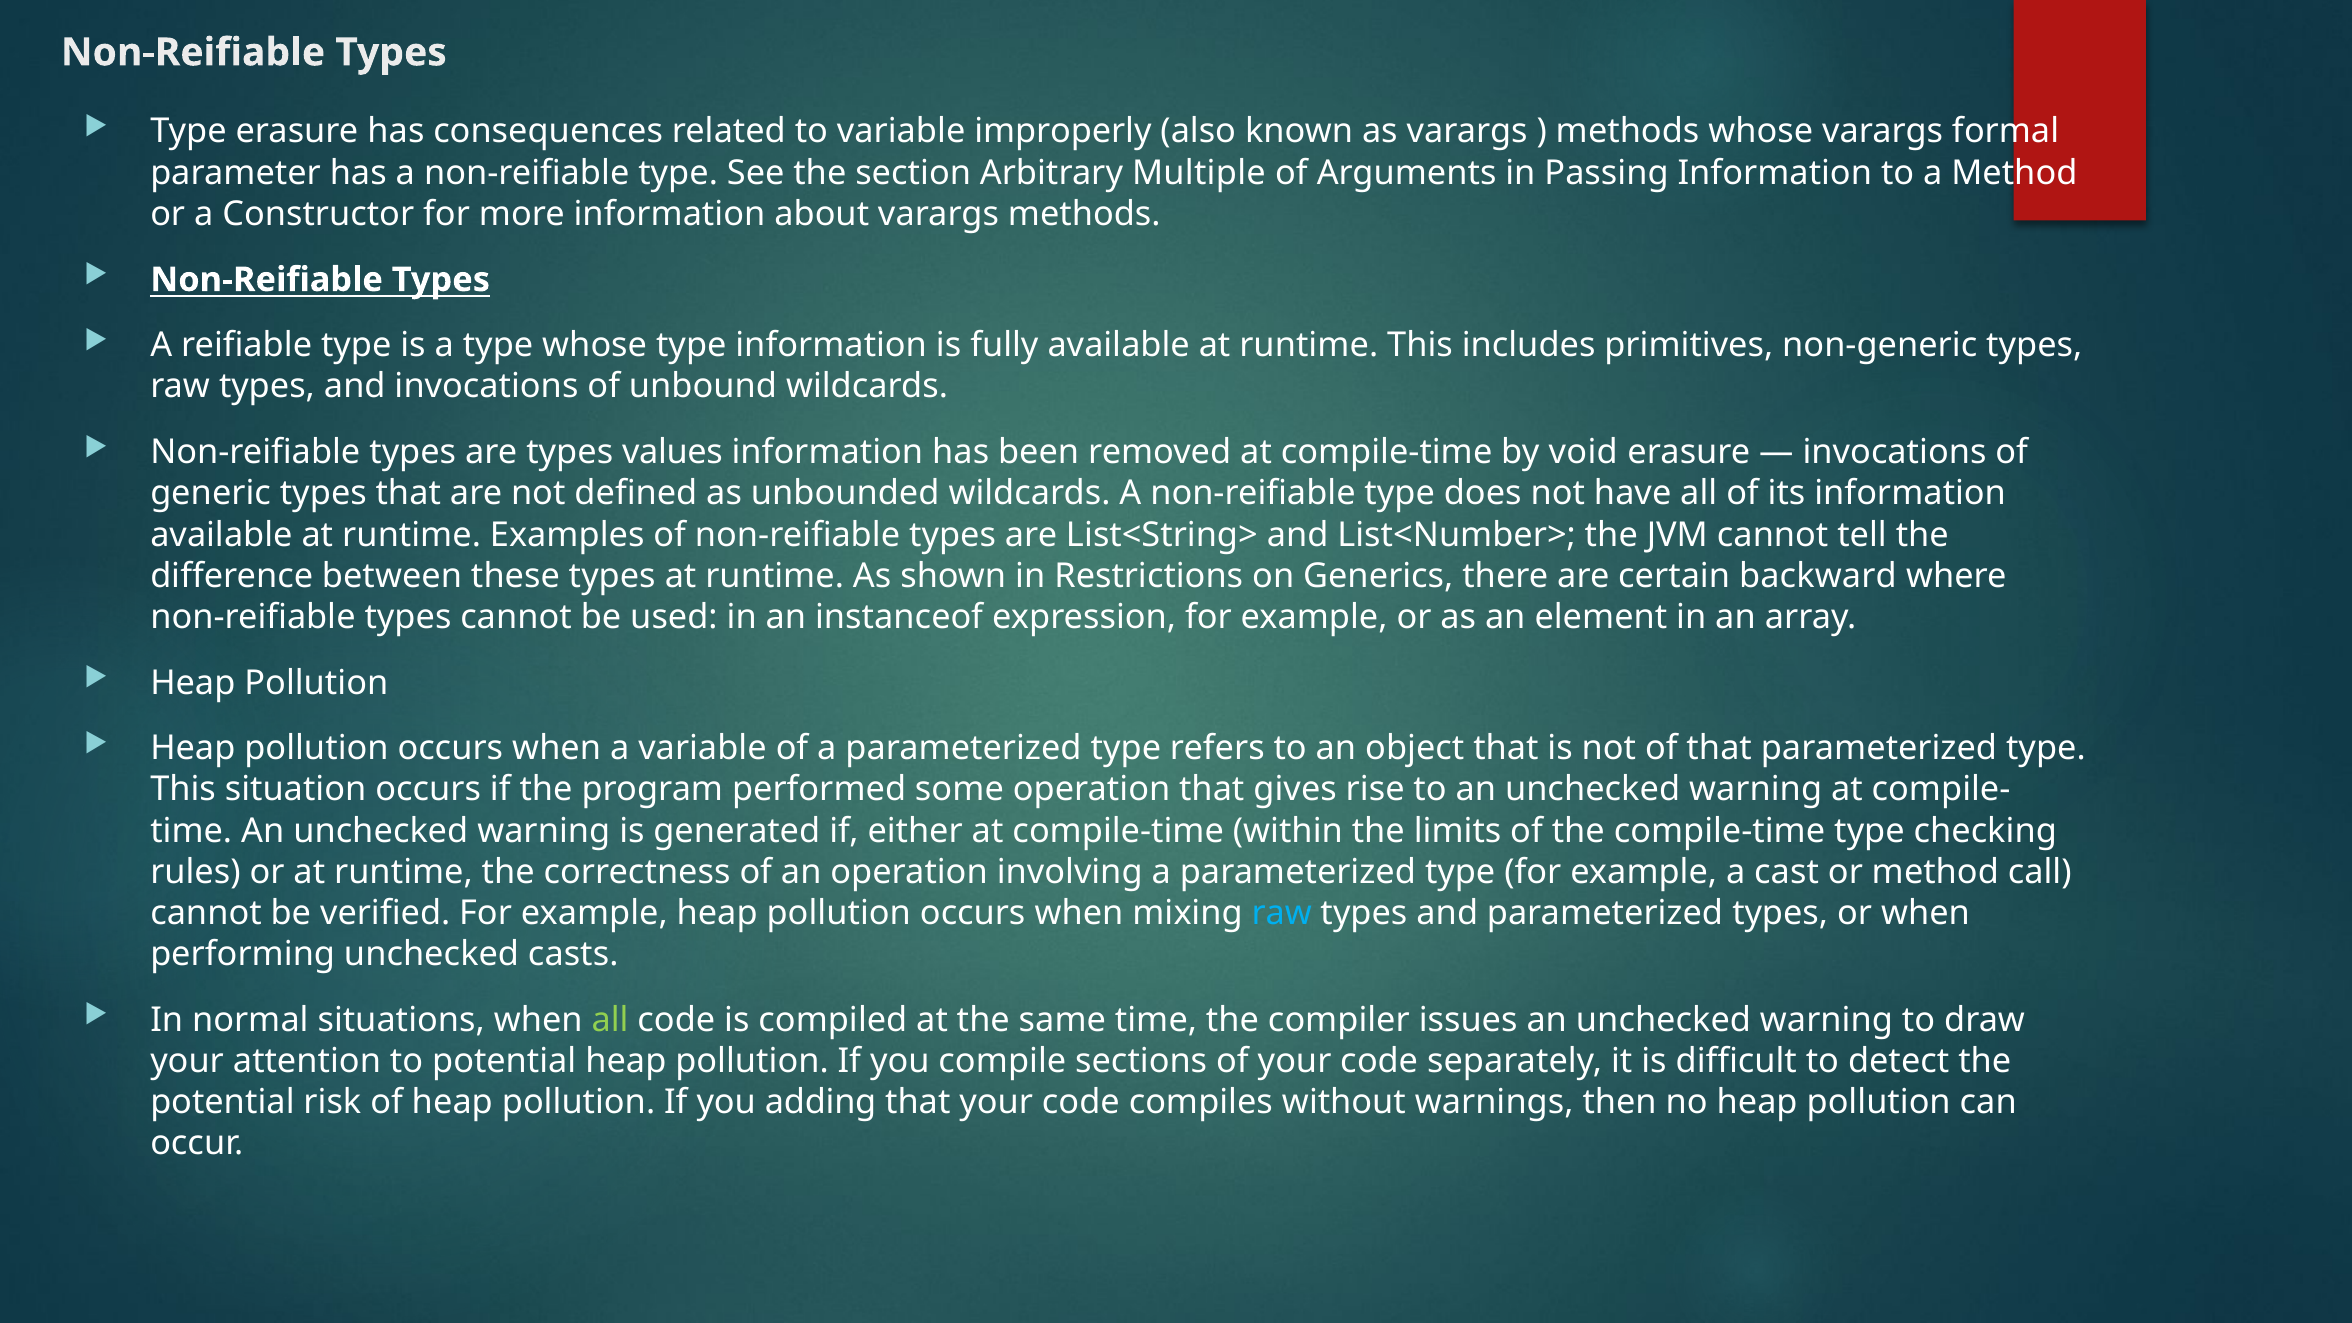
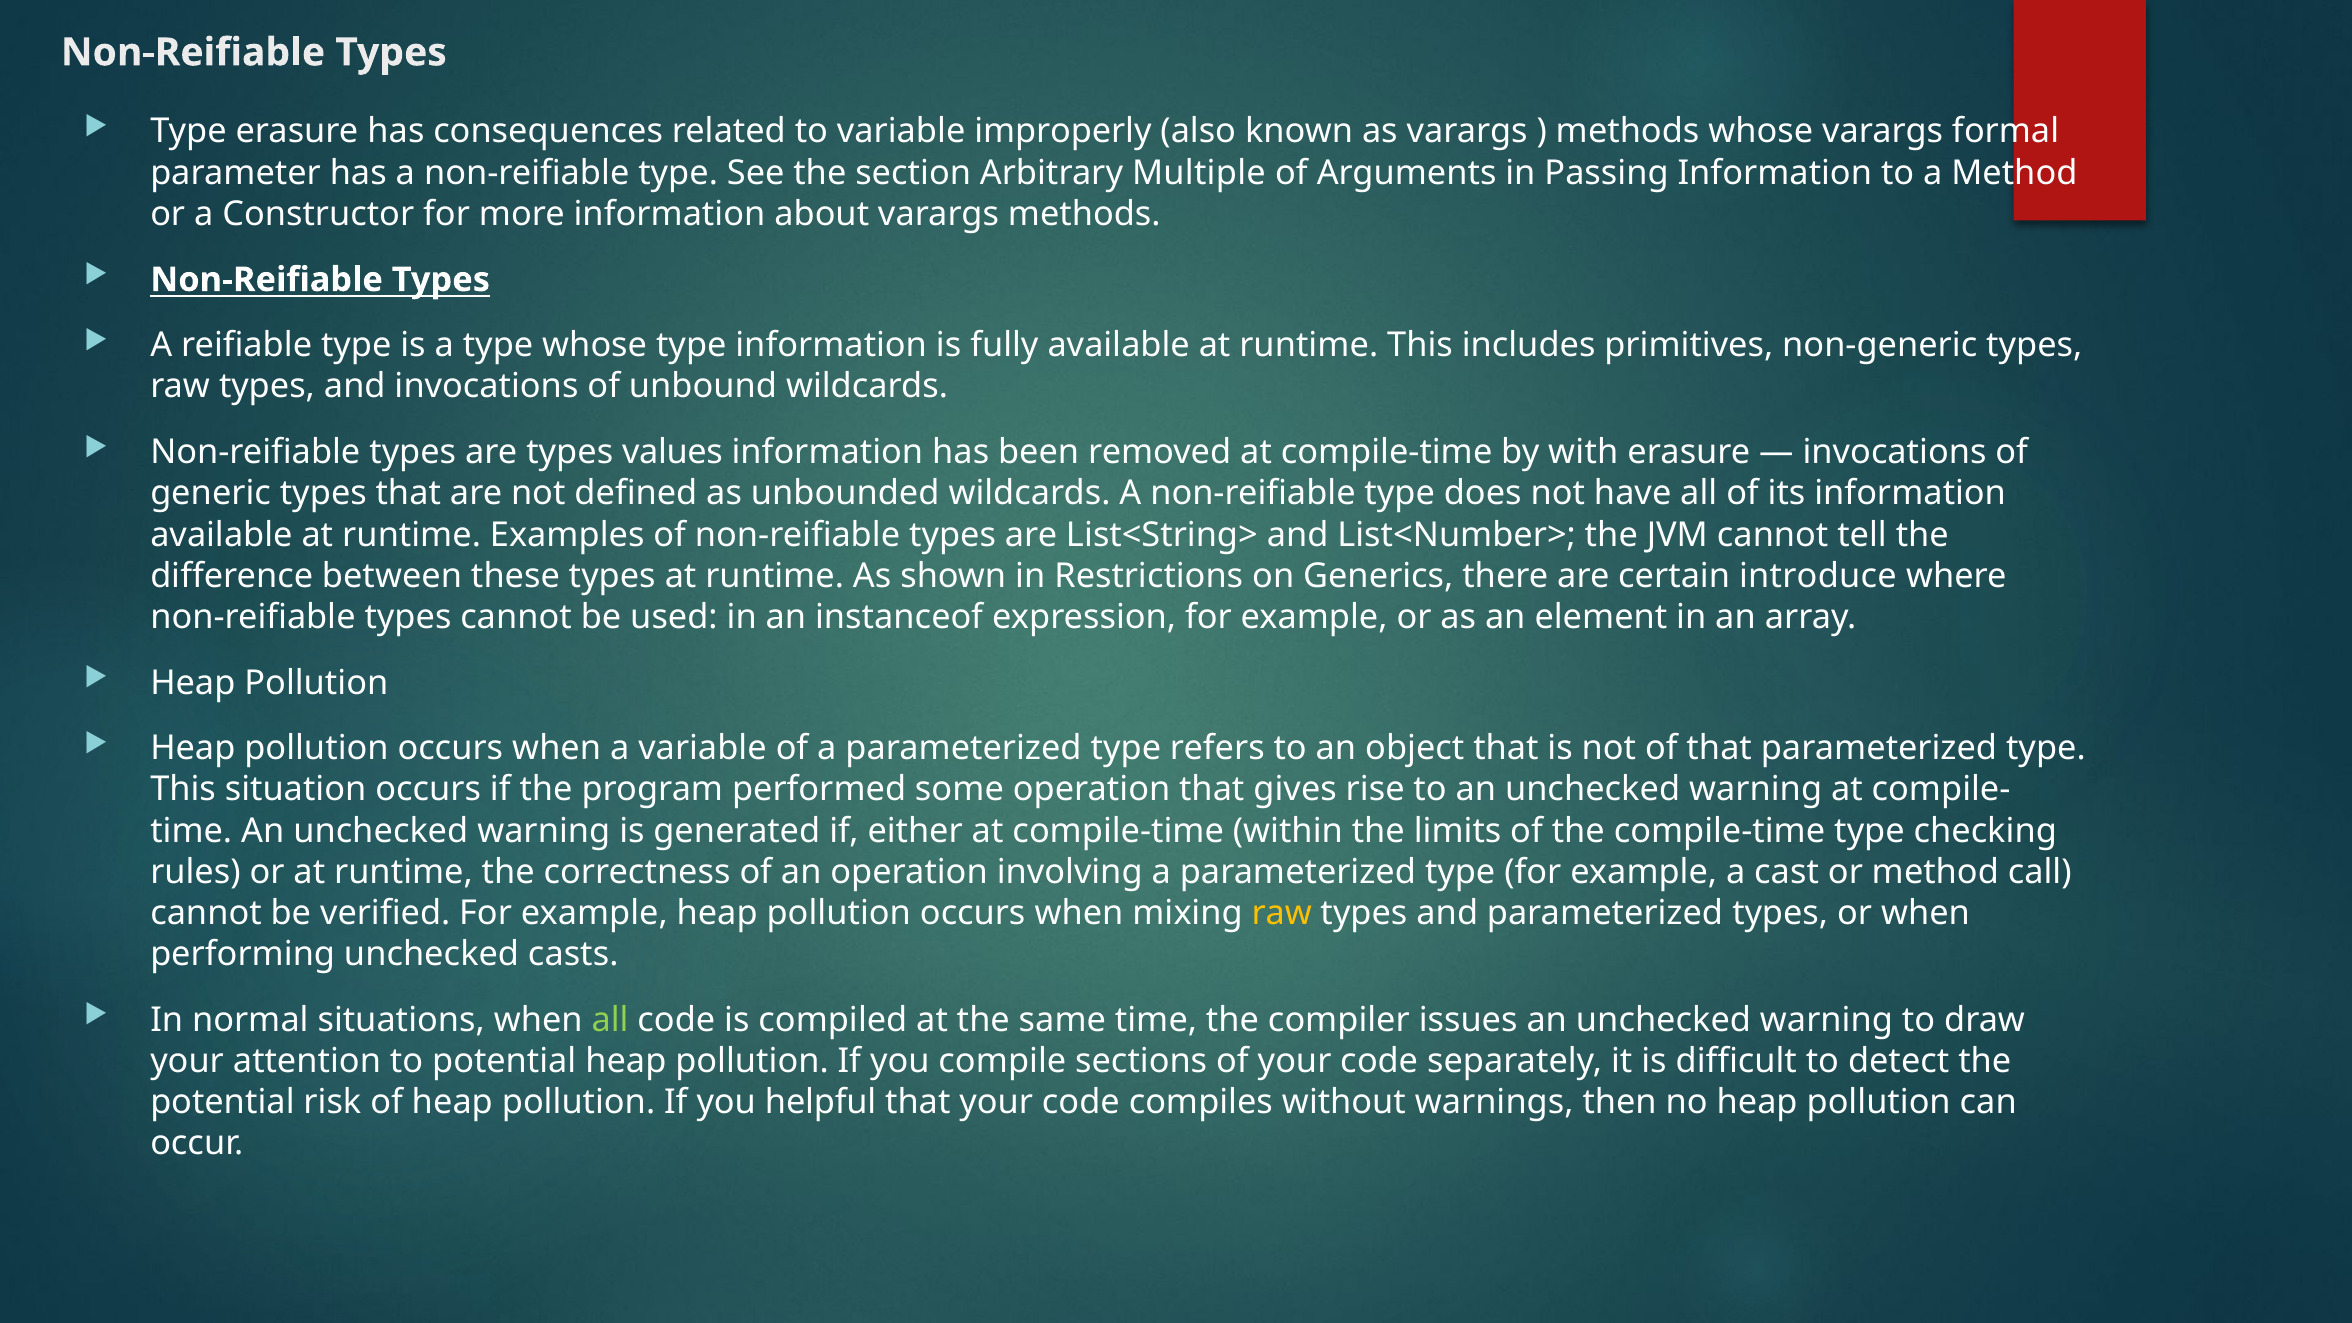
void: void -> with (1583, 452)
backward: backward -> introduce (1818, 576)
raw colour: light blue -> yellow (1282, 913)
adding: adding -> helpful (821, 1102)
